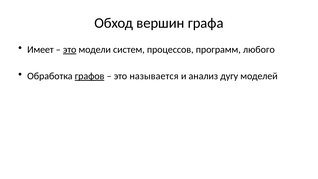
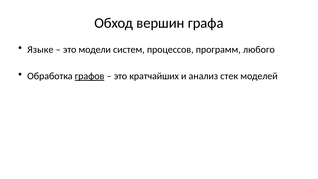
Имеет: Имеет -> Языке (40, 50)
это underline: present -> none (70, 50)
называется: называется -> кратчайших (154, 76)
дугу: дугу -> стек (229, 76)
